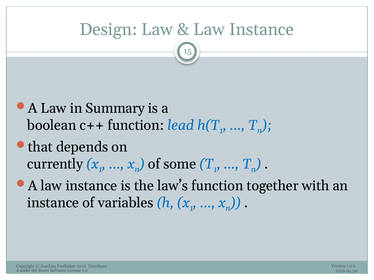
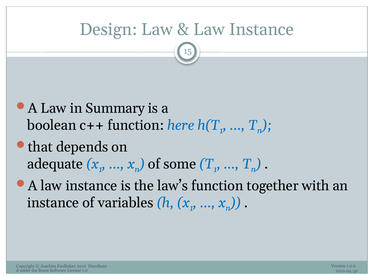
lead: lead -> here (181, 125)
currently: currently -> adequate (55, 164)
